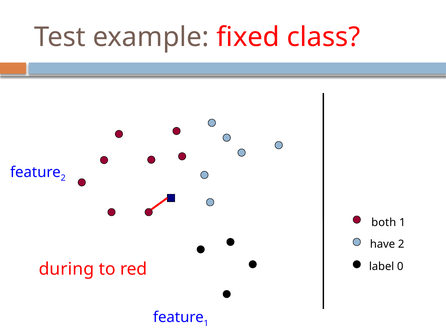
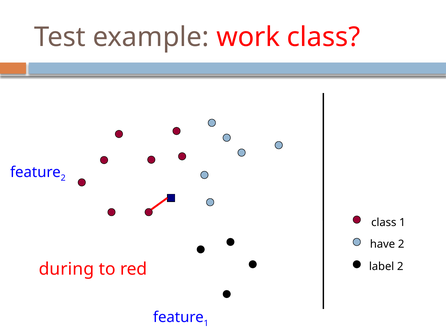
fixed: fixed -> work (248, 37)
both: both -> class (384, 222)
label 0: 0 -> 2 (400, 266)
